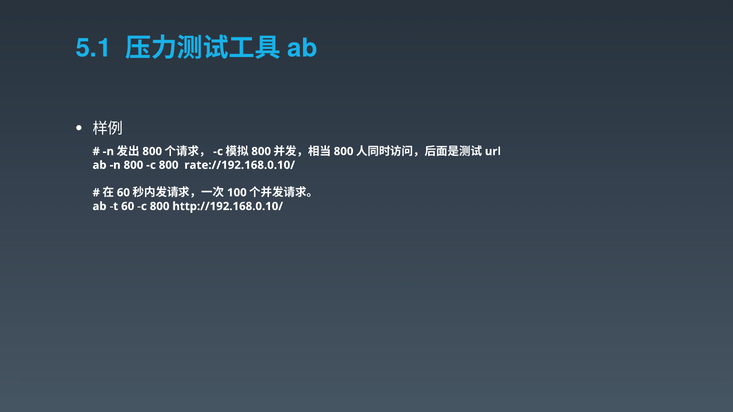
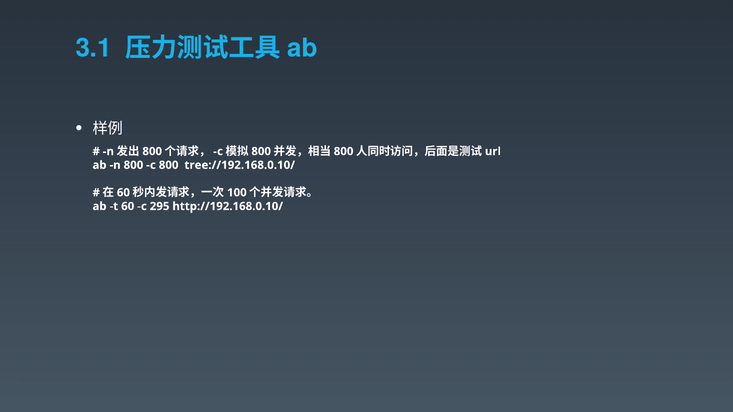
5.1: 5.1 -> 3.1 (94, 48)
rate://192.168.0.10/: rate://192.168.0.10/ -> tree://192.168.0.10/ (240, 165)
60 c 800: 800 -> 295 (160, 206)
